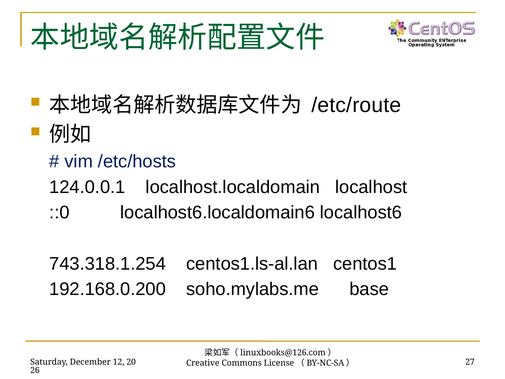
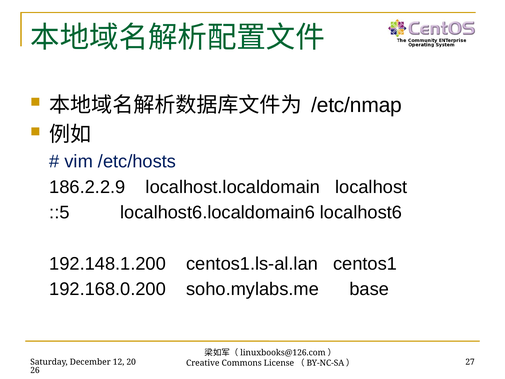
/etc/route: /etc/route -> /etc/nmap (357, 105)
124.0.0.1: 124.0.0.1 -> 186.2.2.9 (87, 187)
::0: ::0 -> ::5 (59, 212)
743.318.1.254: 743.318.1.254 -> 192.148.1.200 (108, 264)
